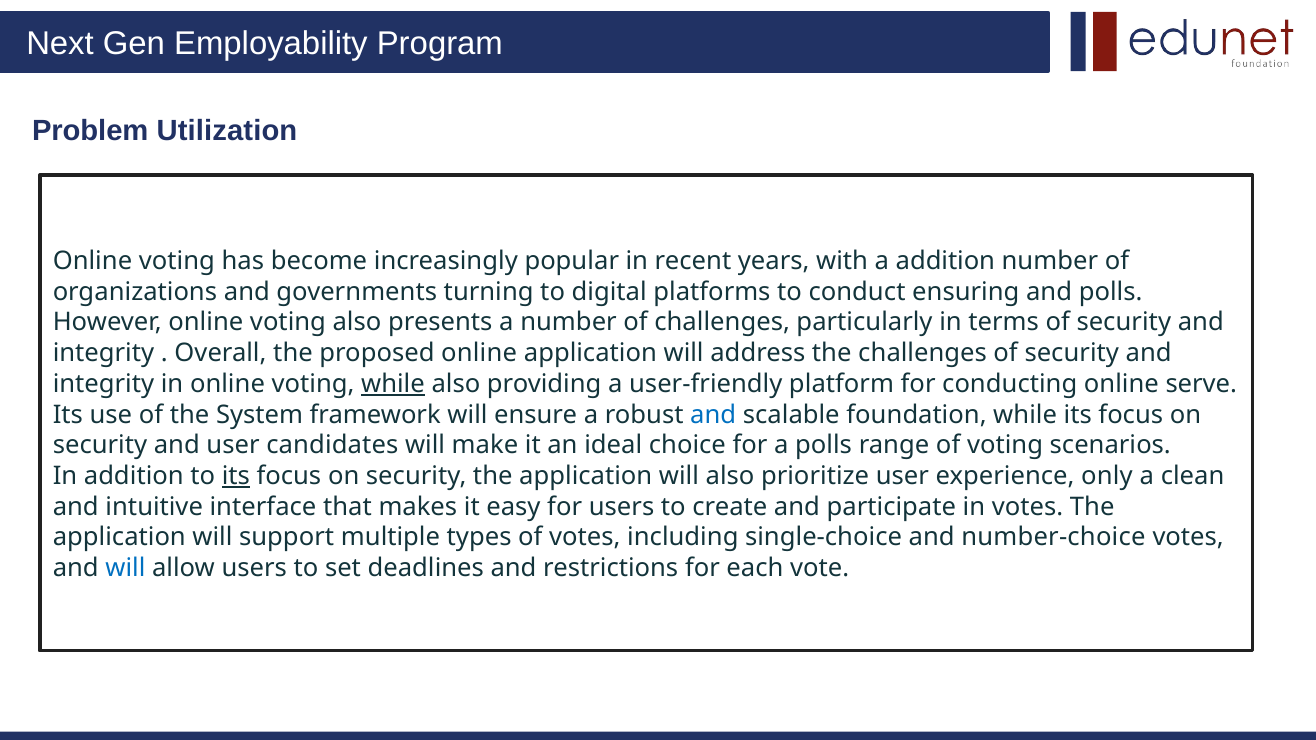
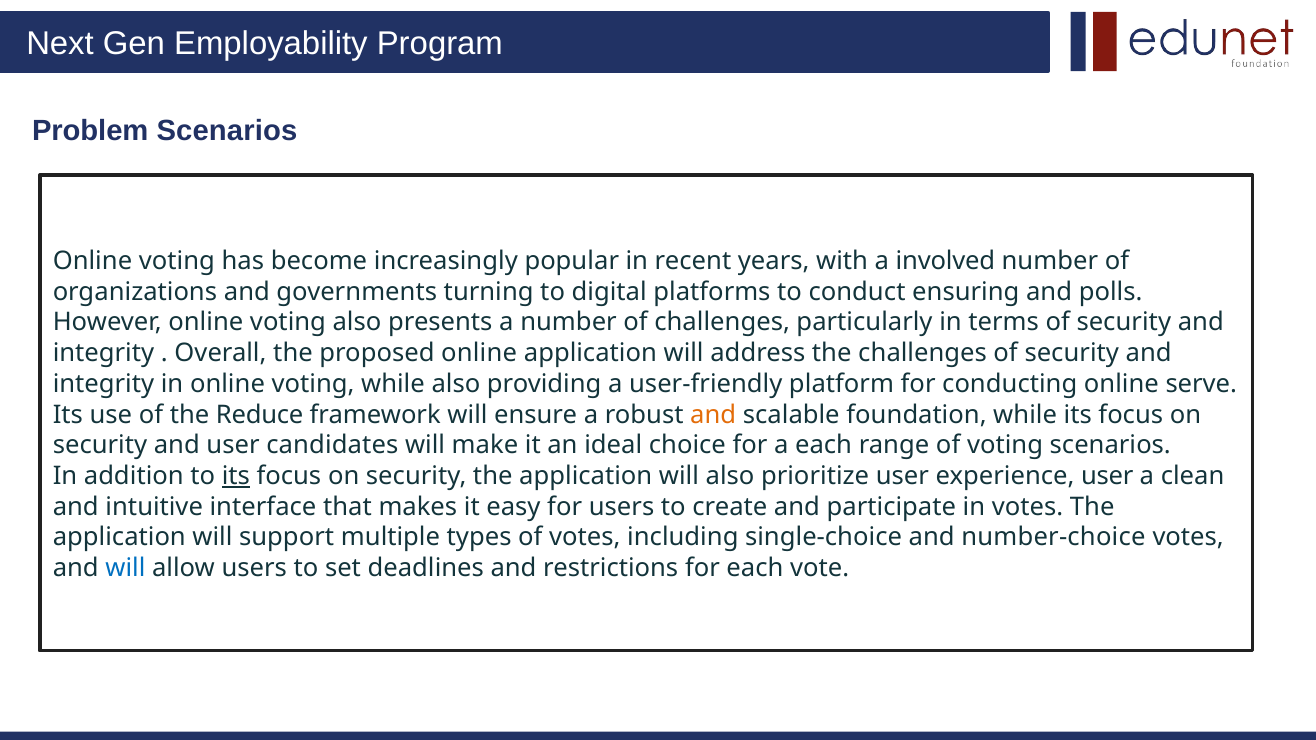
Problem Utilization: Utilization -> Scenarios (227, 131)
a addition: addition -> involved (945, 261)
while underline: present -> none (393, 384)
System: System -> Reduce (260, 415)
and colour: blue -> orange (713, 415)
a polls: polls -> each (824, 446)
experience only: only -> user (1107, 476)
